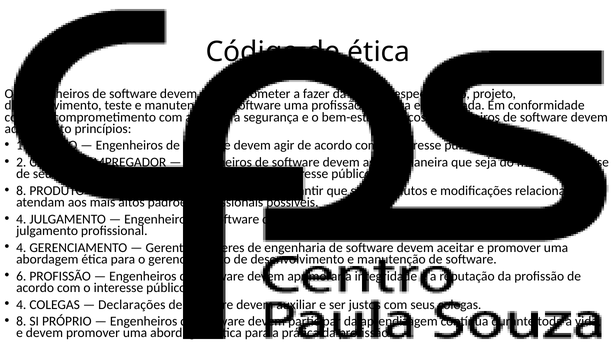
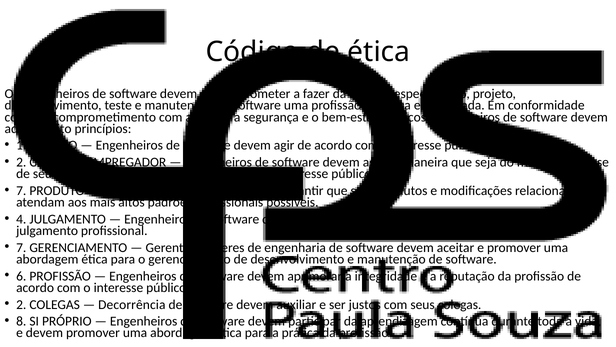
8: 8 -> 7 (21, 190)
4: 4 -> 7 (21, 247)
4: 4 -> 2 (21, 304)
Declarações: Declarações -> Decorrência (132, 304)
